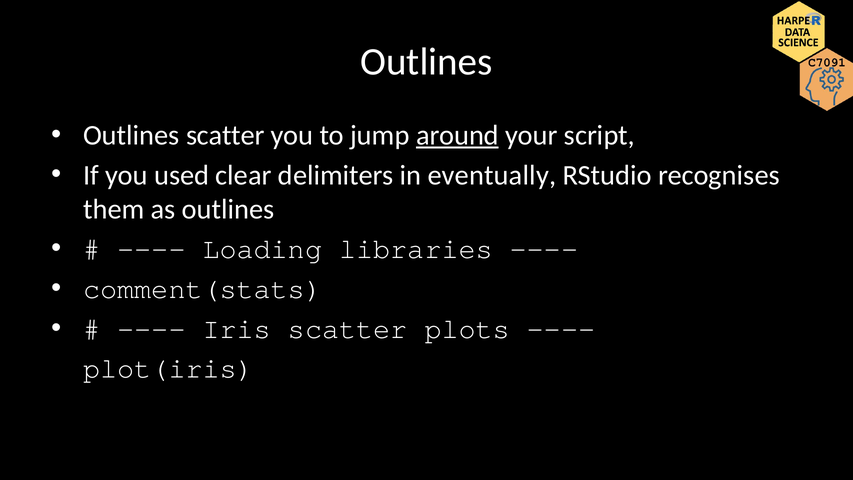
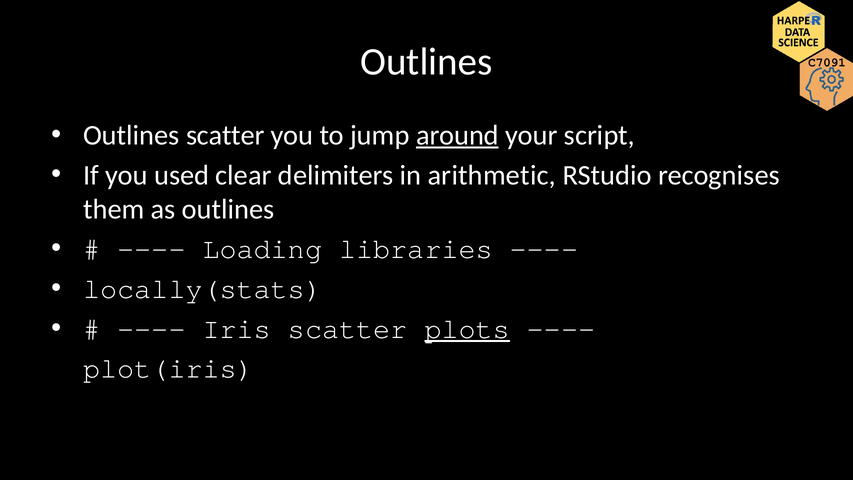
eventually: eventually -> arithmetic (492, 175)
comment(stats: comment(stats -> locally(stats (203, 289)
plots underline: none -> present (467, 329)
